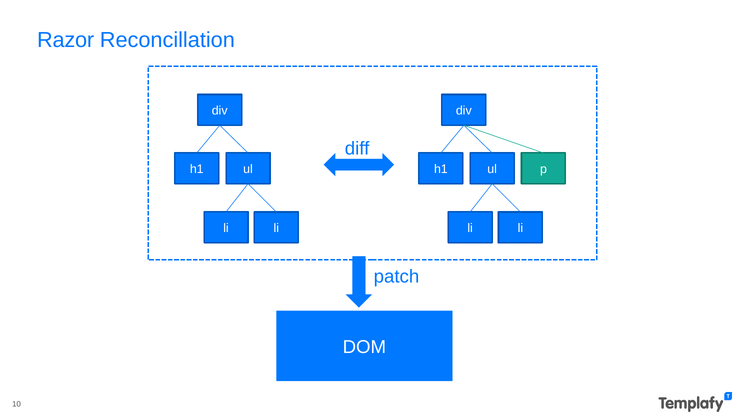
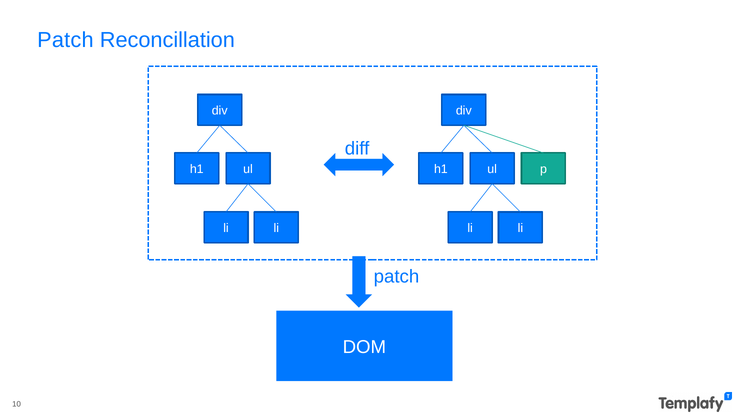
Razor: Razor -> Patch (65, 40)
